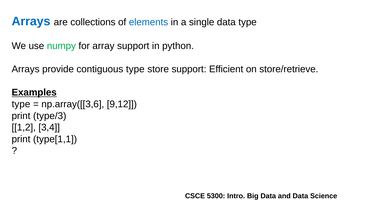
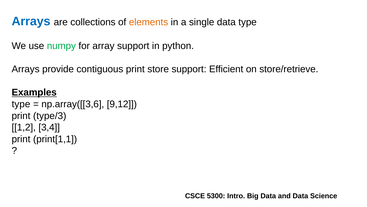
elements colour: blue -> orange (149, 22)
contiguous type: type -> print (135, 69)
type[1,1: type[1,1 -> print[1,1 (55, 139)
